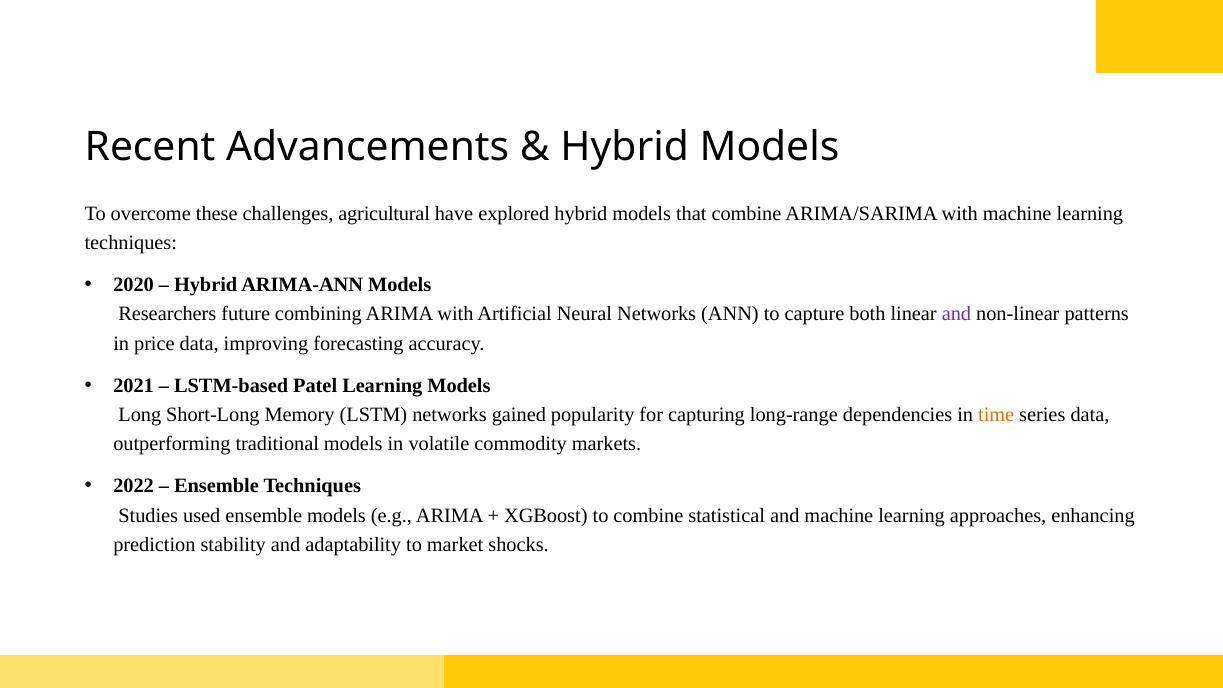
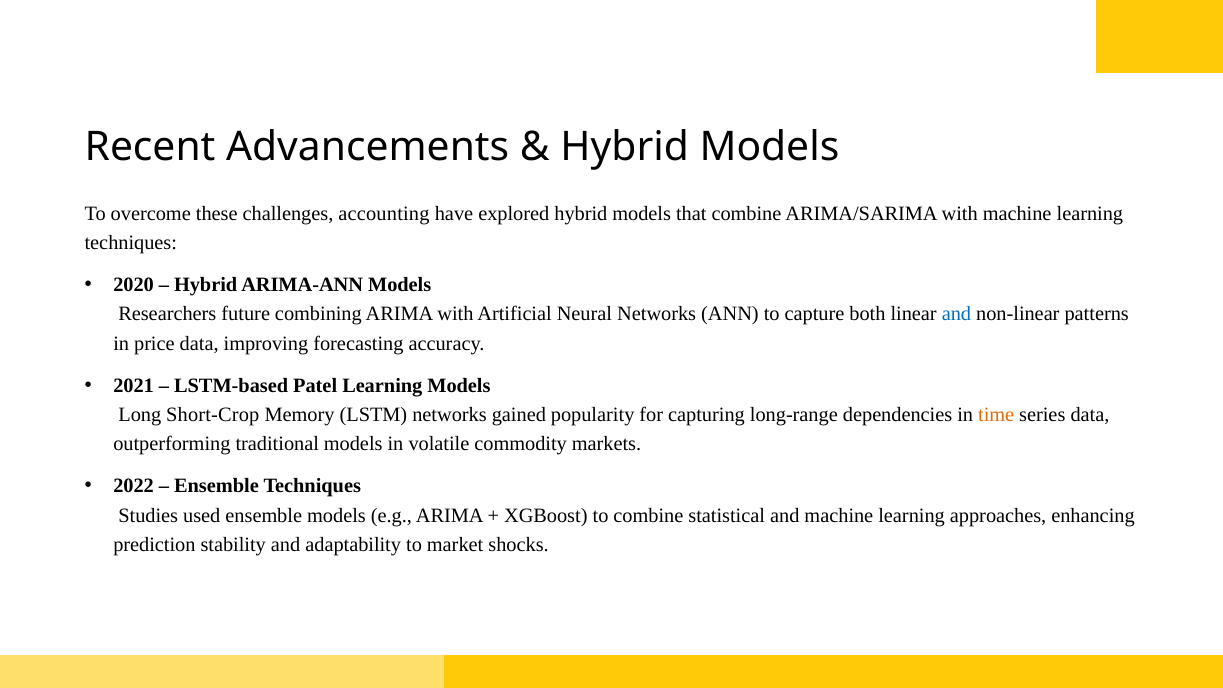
agricultural: agricultural -> accounting (384, 214)
and colour: purple -> blue (956, 314)
Short-Long: Short-Long -> Short-Crop (213, 415)
